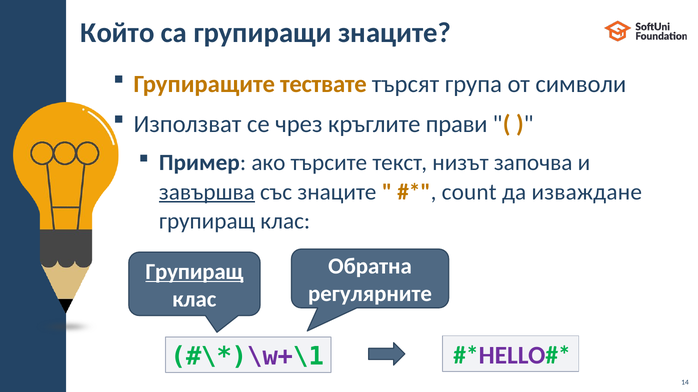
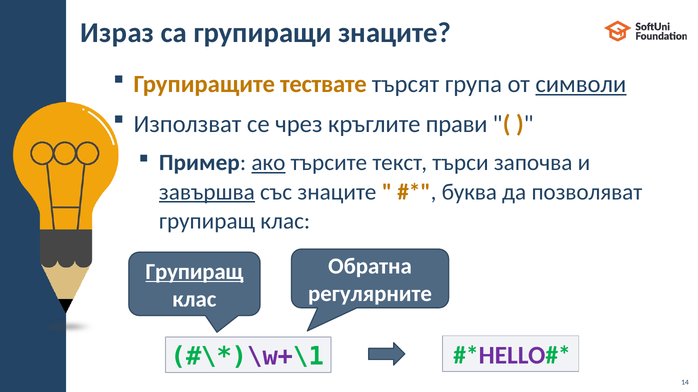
Който: Който -> Израз (117, 33)
символи underline: none -> present (581, 84)
ако underline: none -> present (268, 163)
низът: низът -> търси (460, 163)
count: count -> буква (469, 192)
изваждане: изваждане -> позволяват (587, 192)
